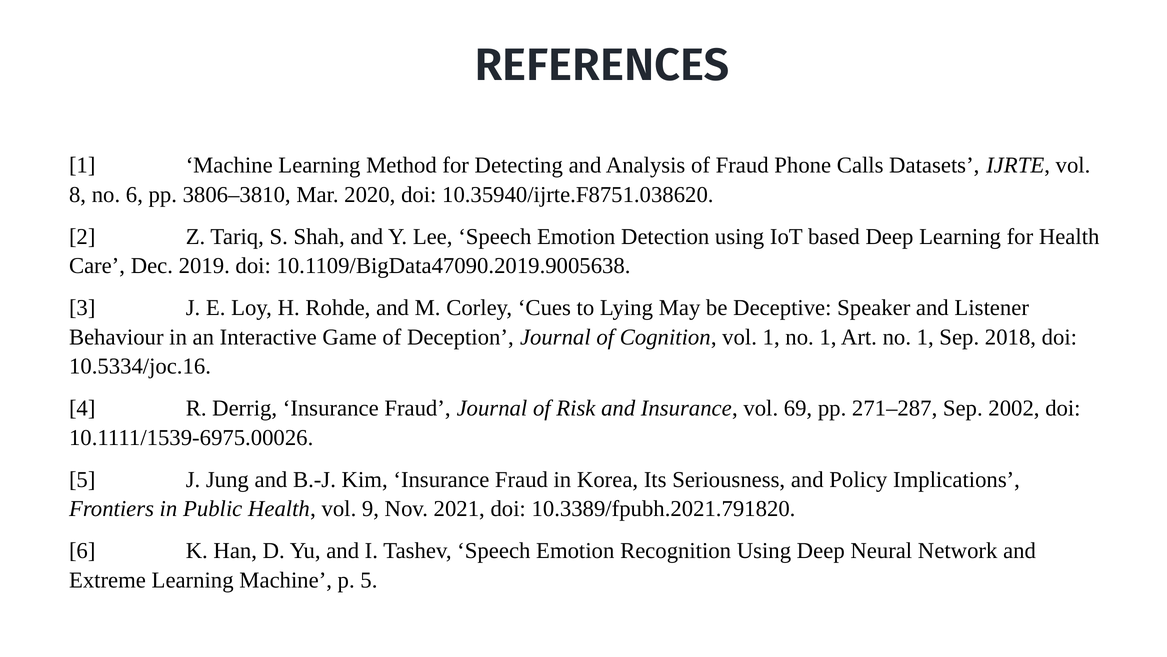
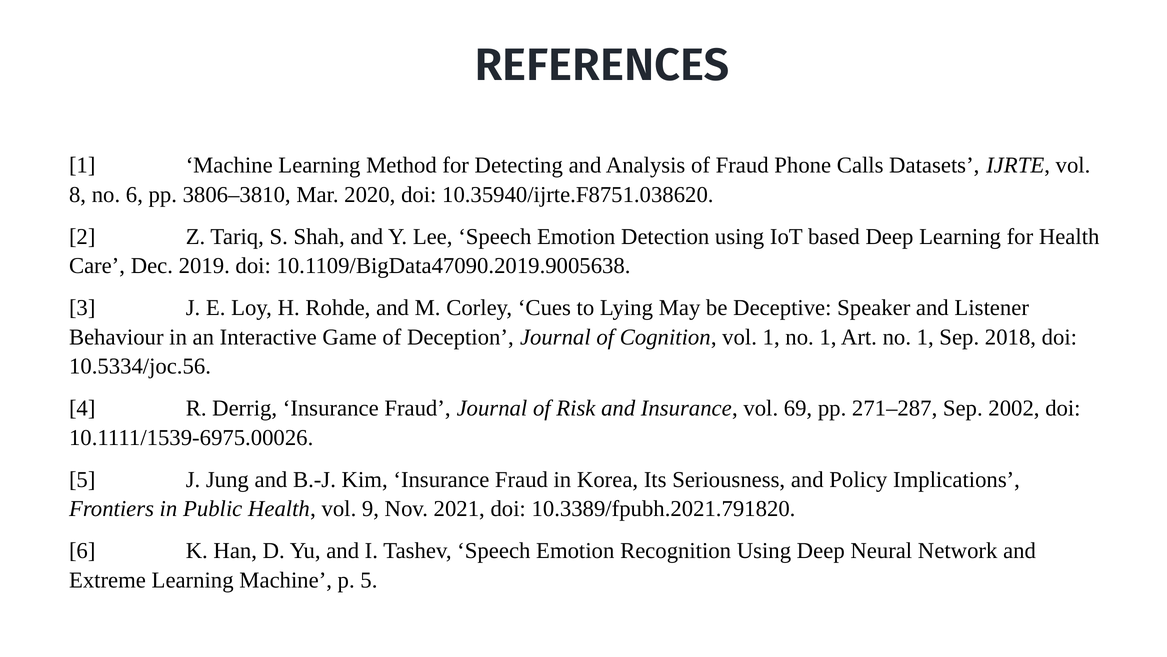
10.5334/joc.16: 10.5334/joc.16 -> 10.5334/joc.56 (140, 366)
